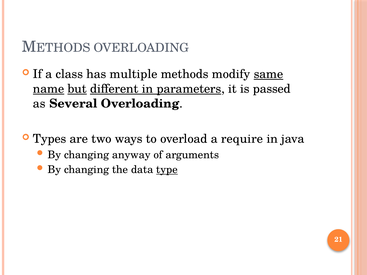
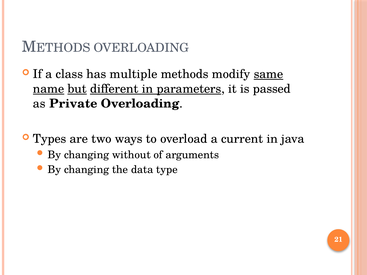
Several: Several -> Private (73, 104)
require: require -> current (242, 139)
anyway: anyway -> without (131, 155)
type underline: present -> none (167, 170)
